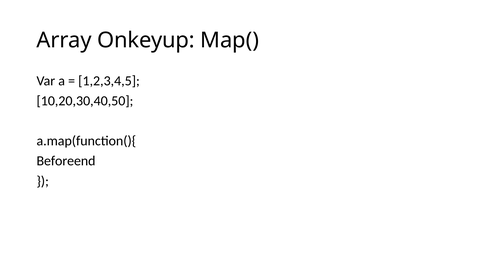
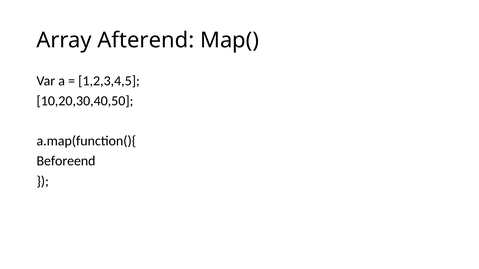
Onkeyup: Onkeyup -> Afterend (146, 40)
